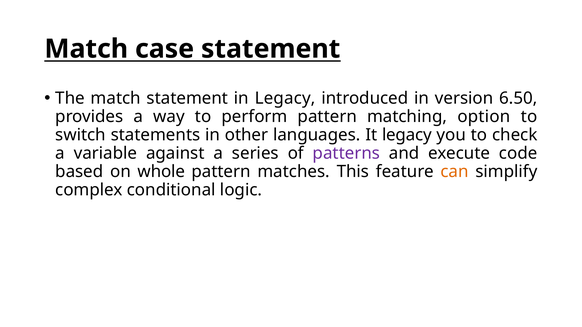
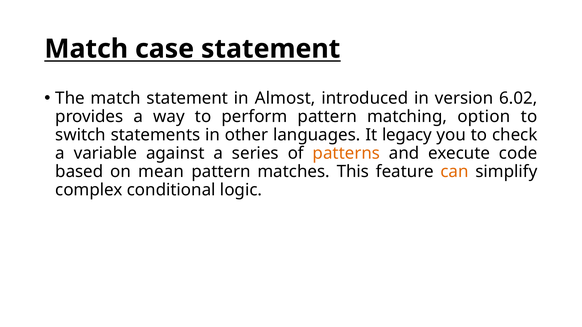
in Legacy: Legacy -> Almost (285, 98)
6.50: 6.50 -> 6.02 (518, 98)
patterns colour: purple -> orange (346, 153)
whole: whole -> mean (161, 172)
